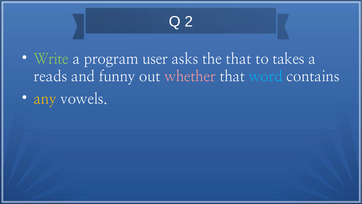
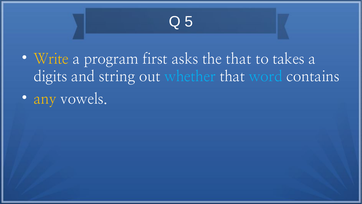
2: 2 -> 5 (189, 22)
Write colour: light green -> yellow (51, 59)
user: user -> first (155, 59)
reads: reads -> digits (50, 76)
funny: funny -> string (117, 76)
whether colour: pink -> light blue (190, 76)
